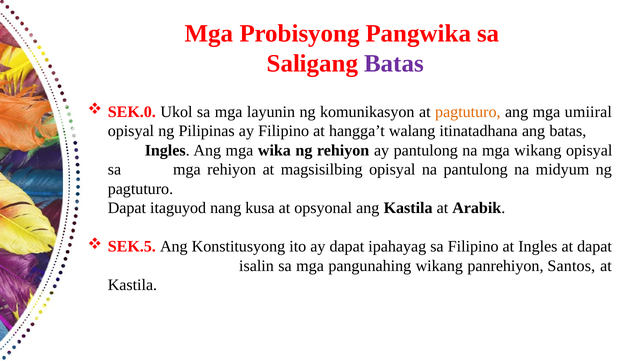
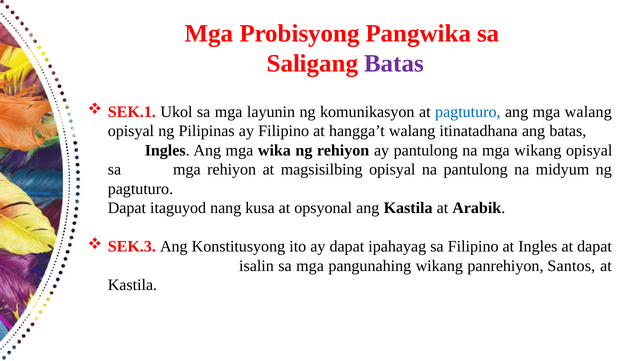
SEK.0: SEK.0 -> SEK.1 (132, 112)
pagtuturo colour: orange -> blue (468, 112)
mga umiiral: umiiral -> walang (588, 112)
SEK.5: SEK.5 -> SEK.3 (132, 247)
